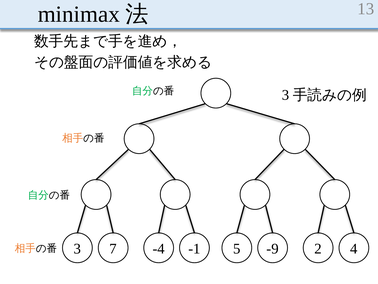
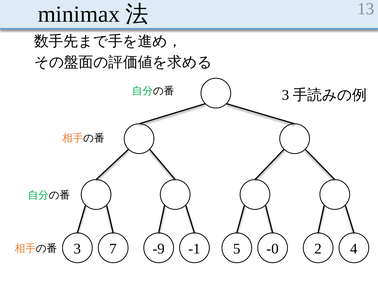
-4: -4 -> -9 (159, 248)
-9: -9 -> -0 (273, 248)
